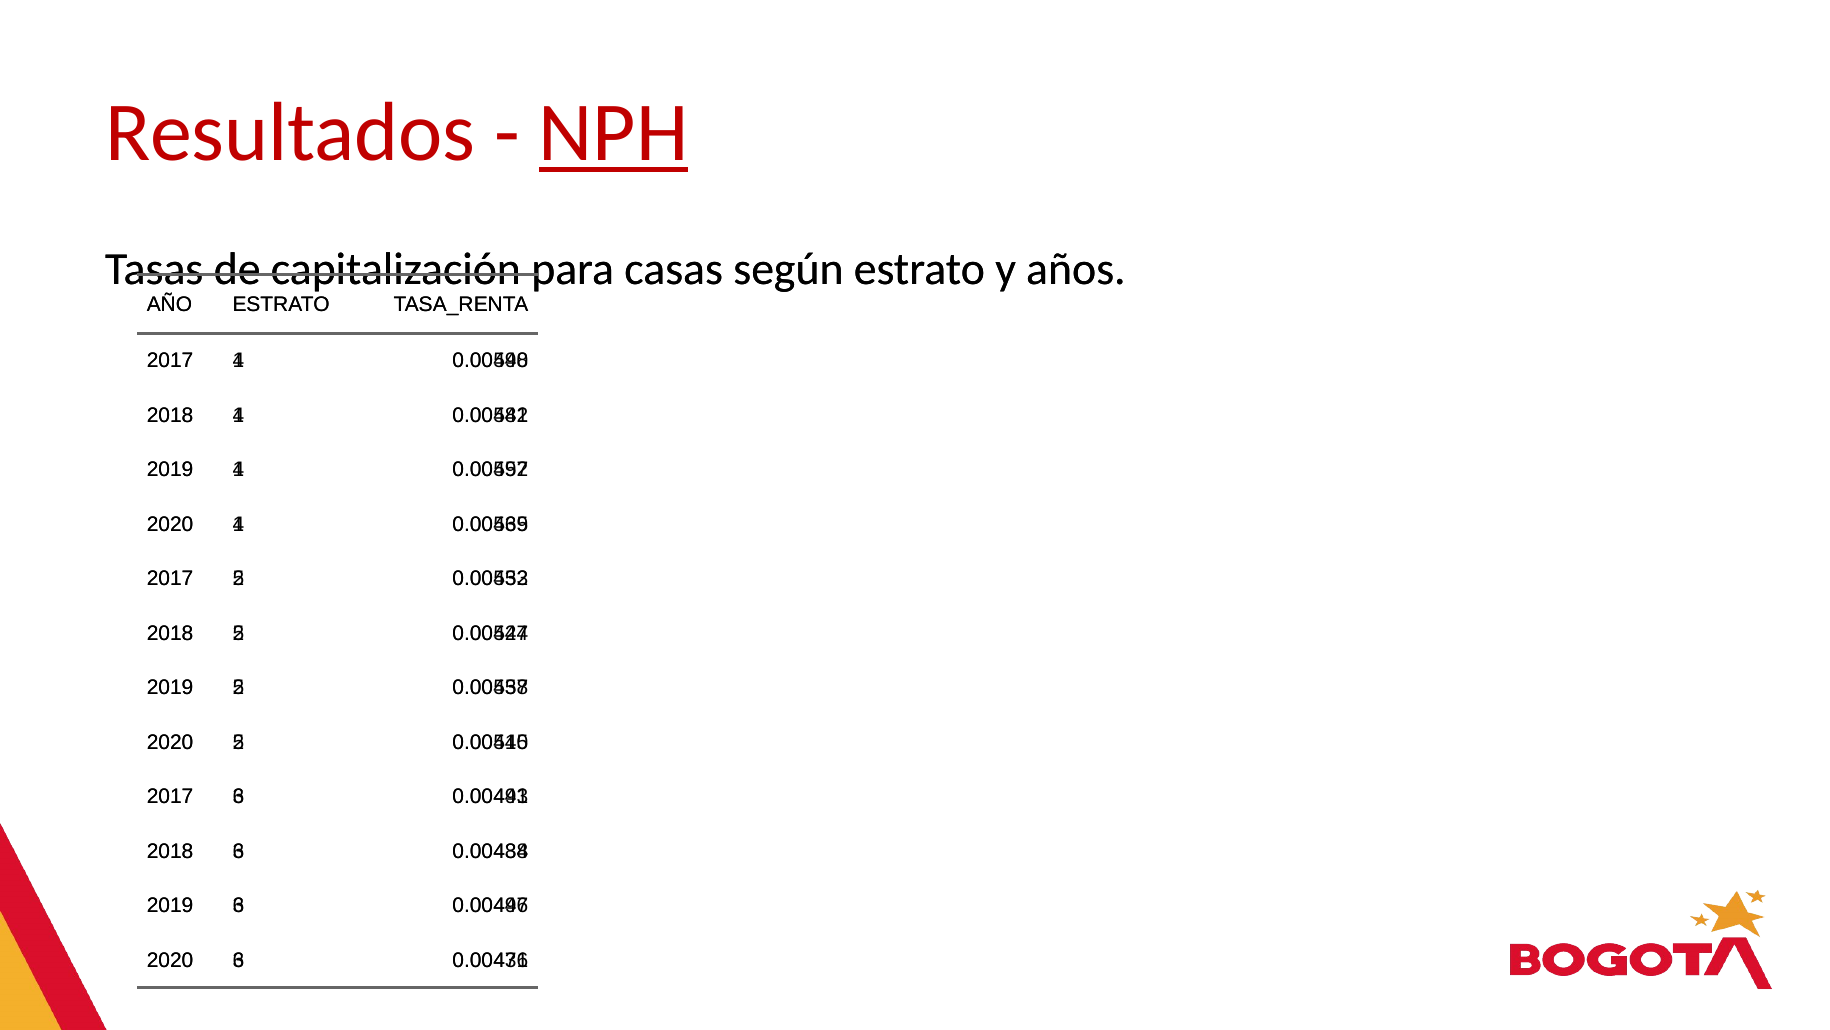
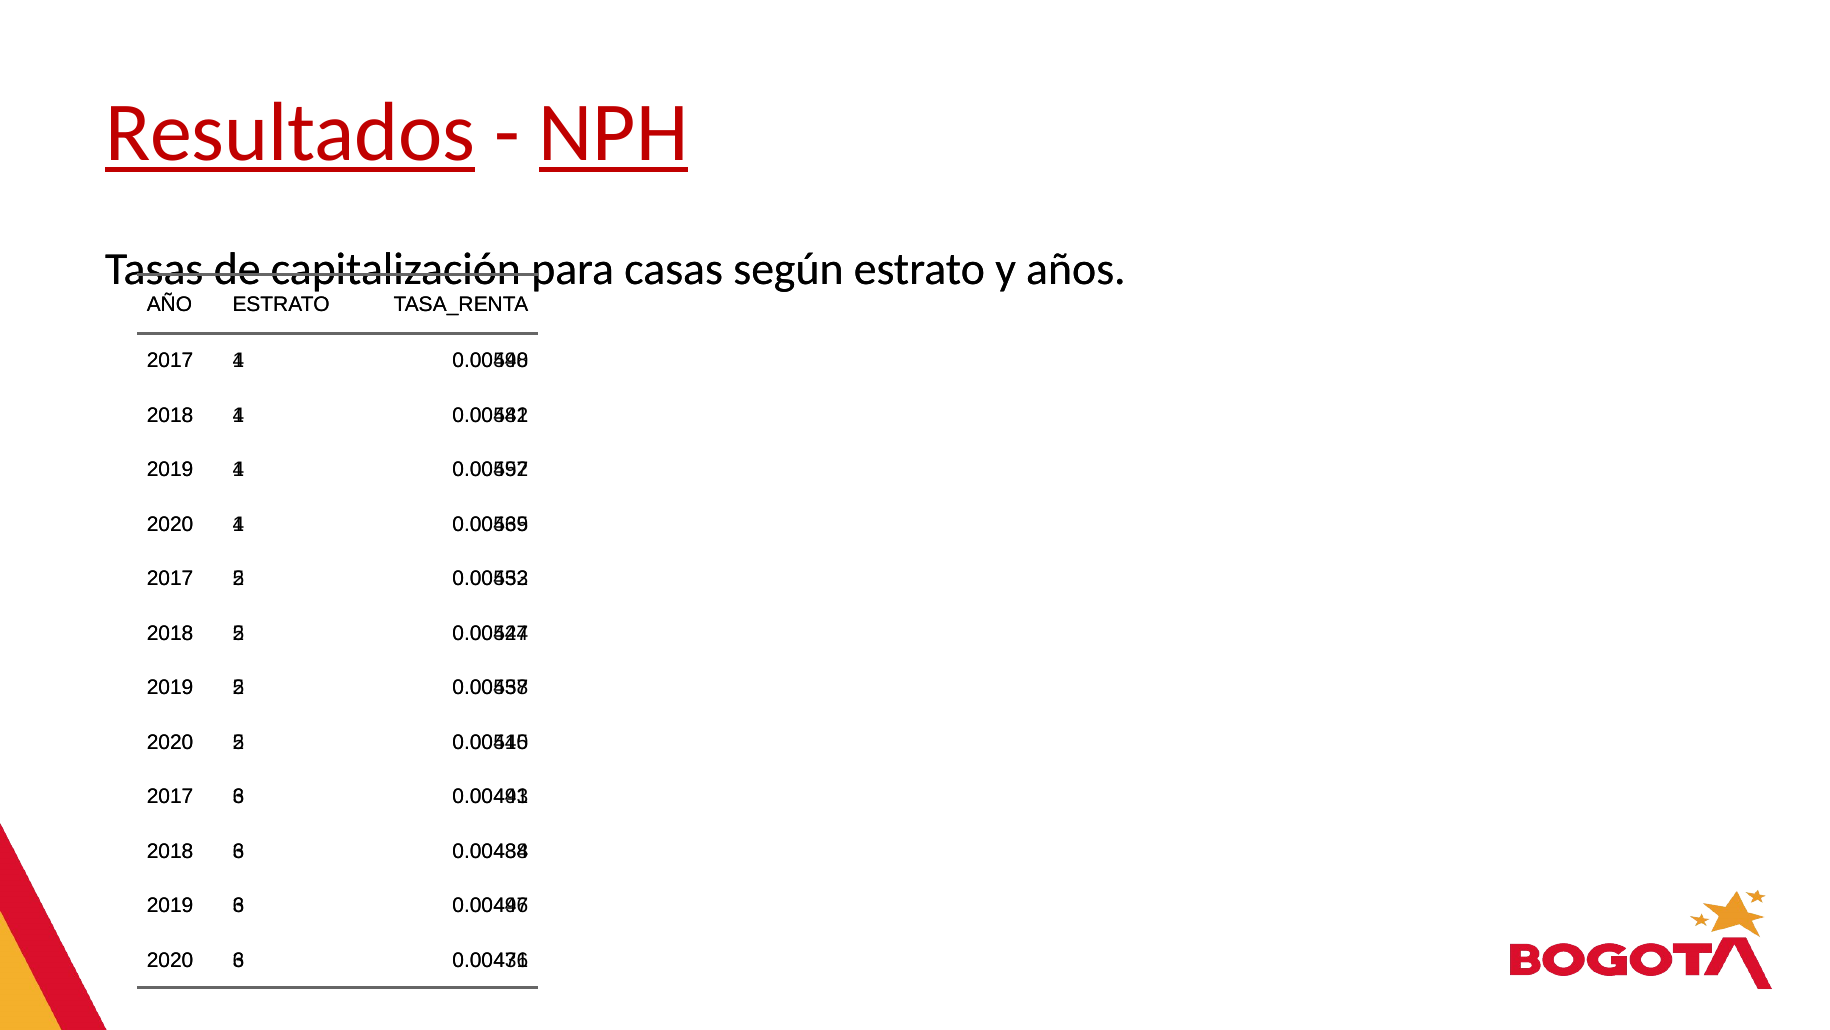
Resultados underline: none -> present (290, 133)
